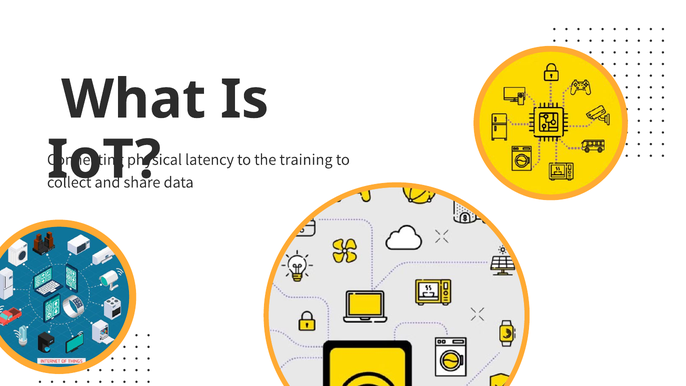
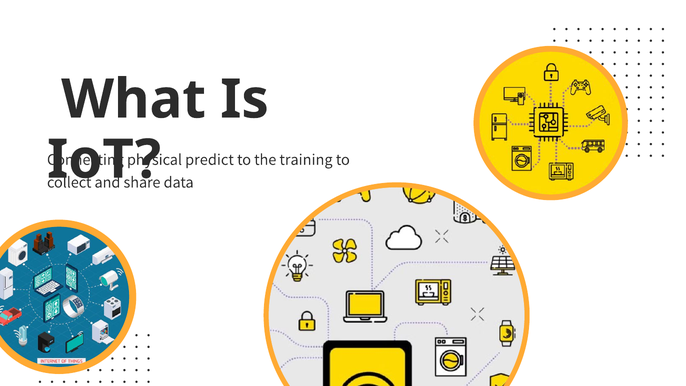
latency: latency -> predict (209, 159)
